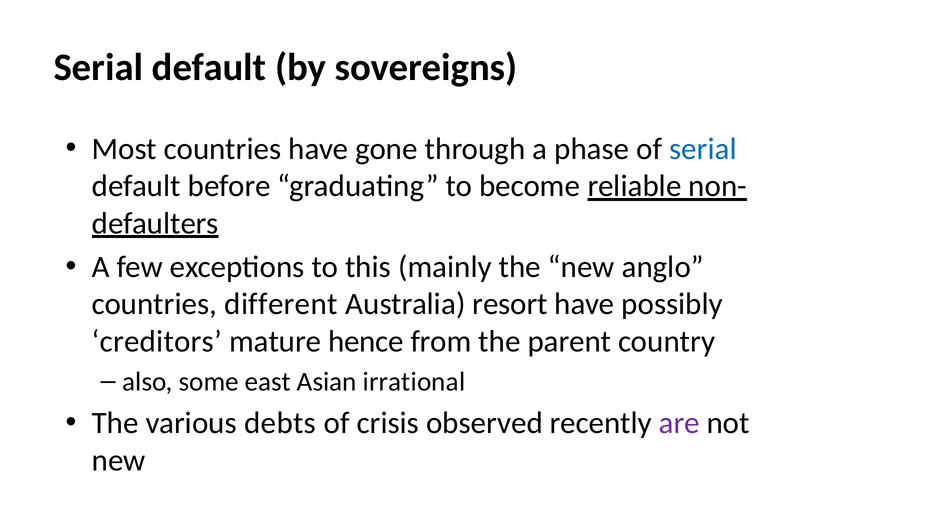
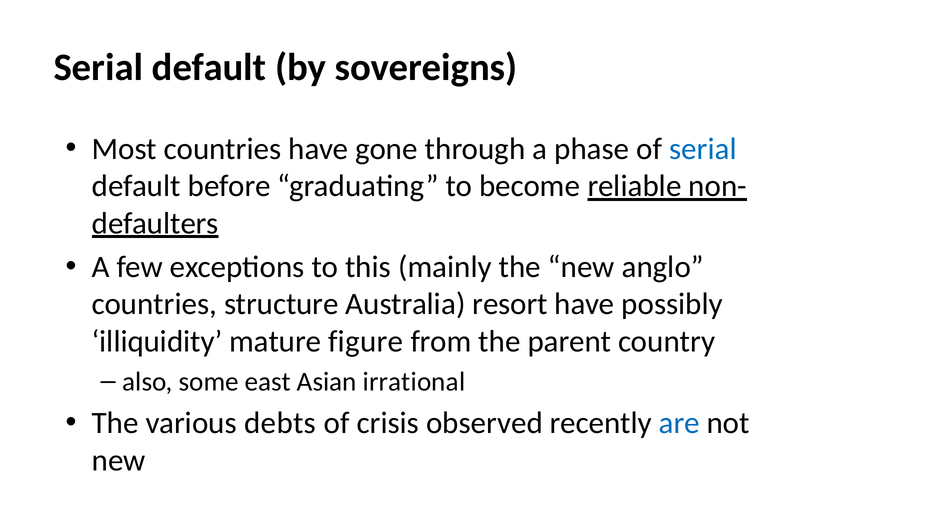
different: different -> structure (281, 304)
creditors: creditors -> illiquidity (157, 341)
hence: hence -> figure (366, 341)
are colour: purple -> blue (679, 423)
